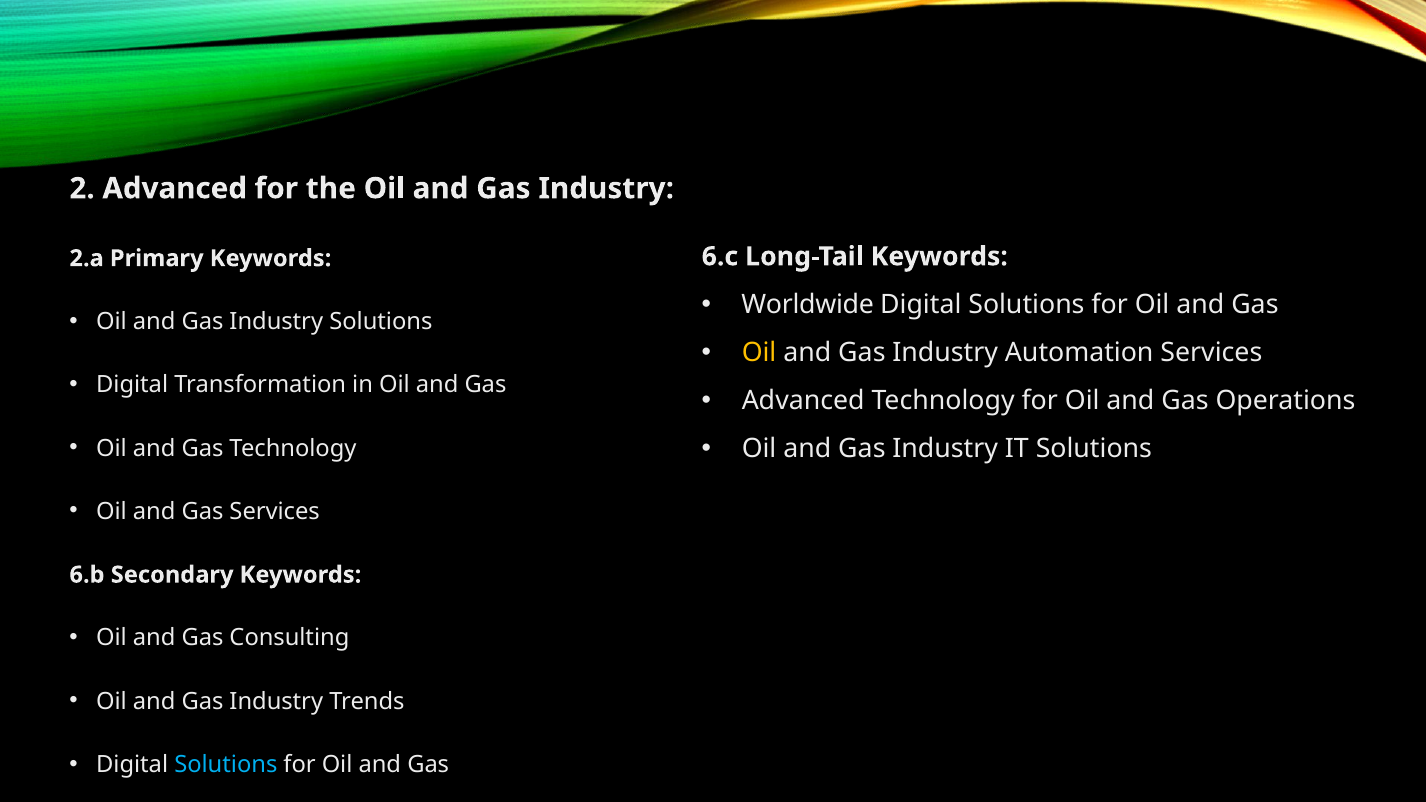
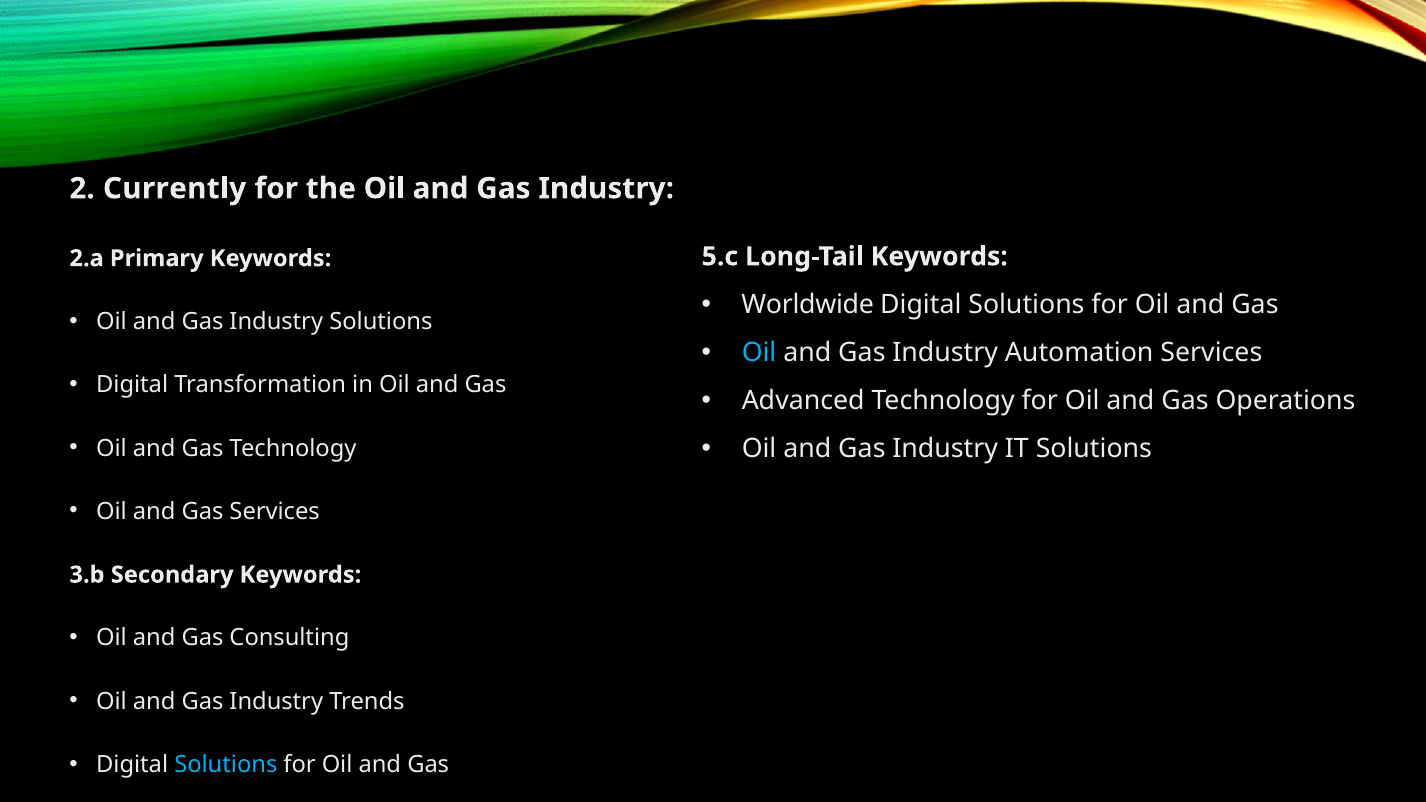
2 Advanced: Advanced -> Currently (175, 189)
6.c: 6.c -> 5.c (720, 257)
Oil colour: yellow -> light blue (759, 353)
6.b: 6.b -> 3.b (87, 575)
